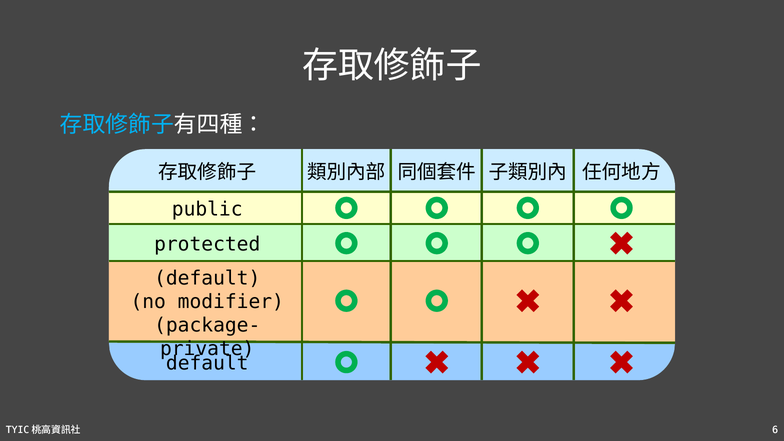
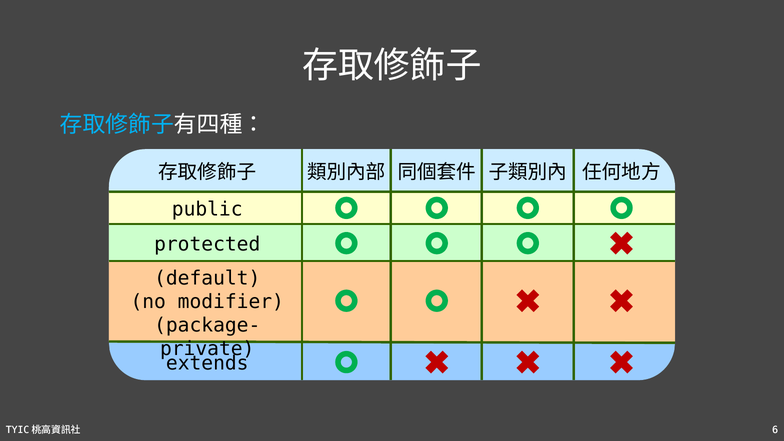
default: default -> extends (207, 363)
